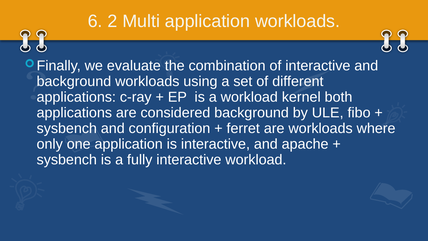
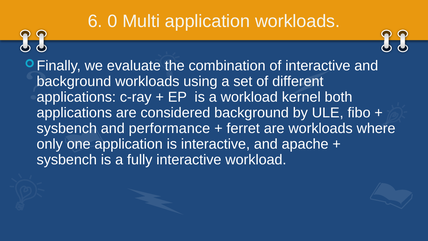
2: 2 -> 0 (112, 21)
configuration: configuration -> performance (169, 128)
